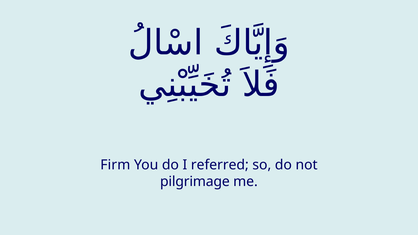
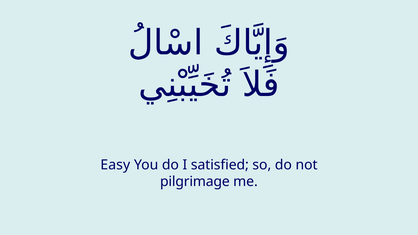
Firm: Firm -> Easy (115, 165)
referred: referred -> satisfied (220, 165)
